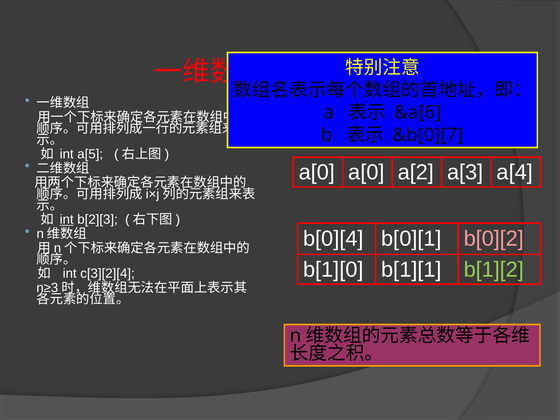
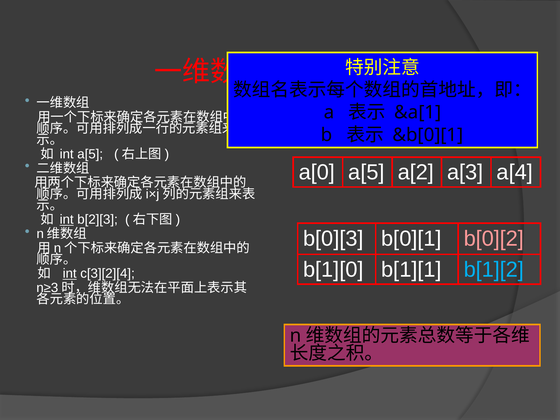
&a[6: &a[6 -> &a[1 (418, 112)
&b[0][7: &b[0][7 -> &b[0][1 (428, 135)
a[0 a[0: a[0 -> a[5 (366, 172)
b[0][4: b[0][4 -> b[0][3 (333, 239)
b[1][2 colour: light green -> light blue (494, 270)
int underline: none -> present (70, 274)
